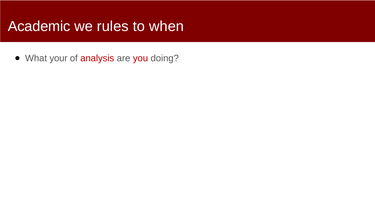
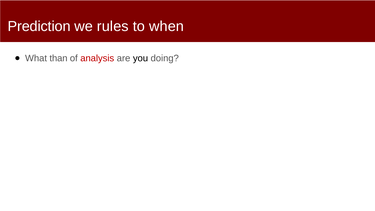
Academic: Academic -> Prediction (39, 26)
your: your -> than (58, 58)
you colour: red -> black (140, 58)
